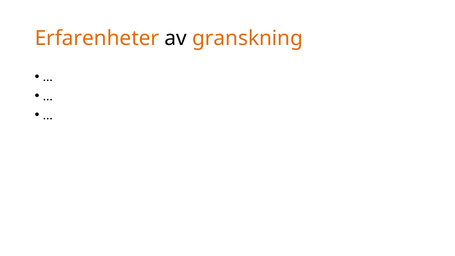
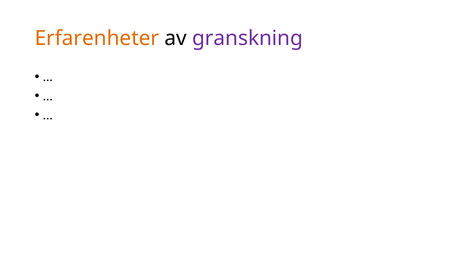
granskning colour: orange -> purple (248, 38)
